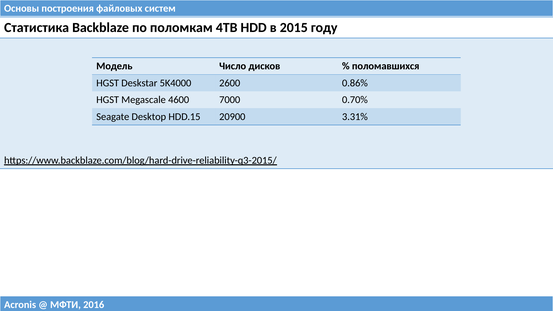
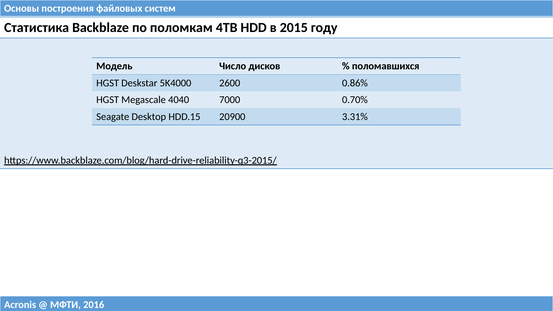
4600: 4600 -> 4040 (179, 100)
